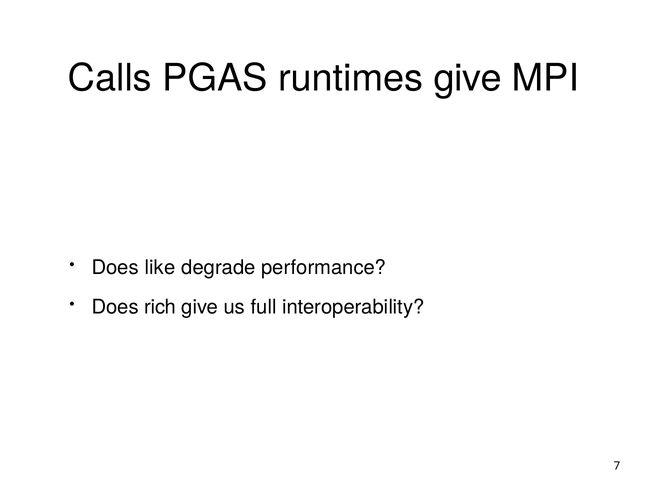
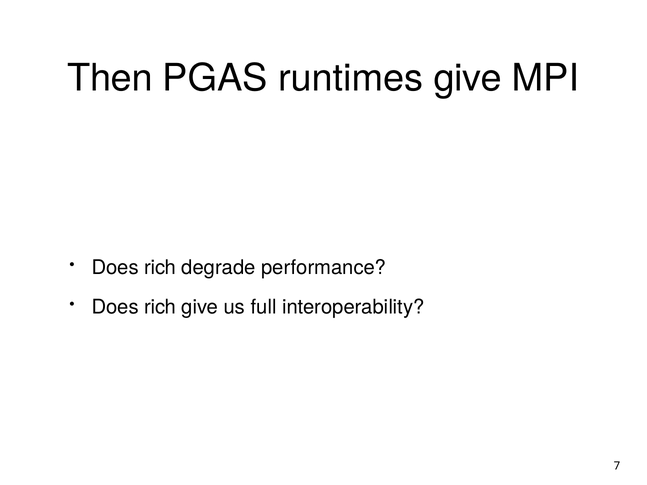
Calls: Calls -> Then (110, 78)
like: like -> rich (160, 268)
